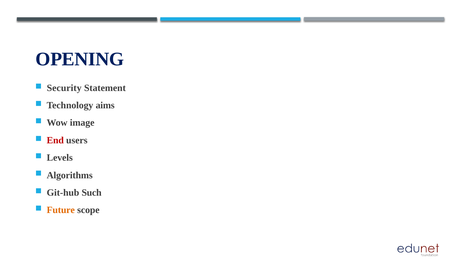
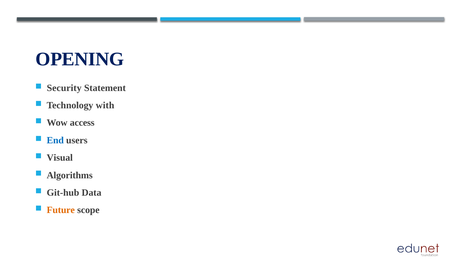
aims: aims -> with (105, 105)
image: image -> access (82, 123)
End colour: red -> blue (55, 140)
Levels: Levels -> Visual (60, 158)
Such: Such -> Data (92, 193)
